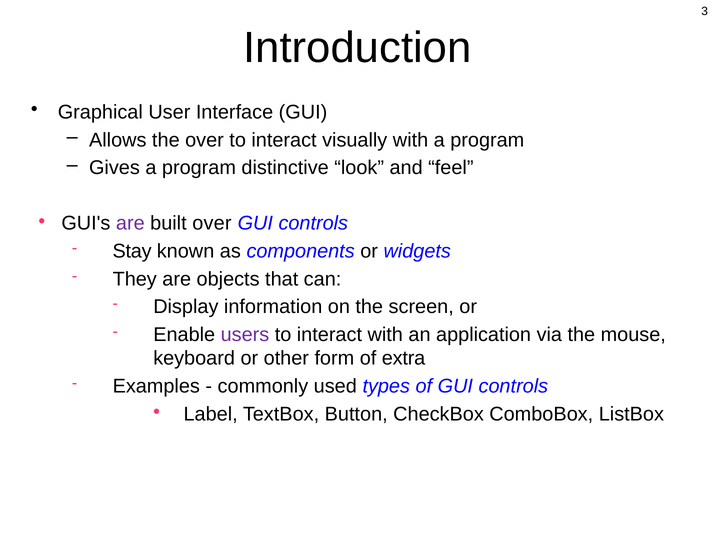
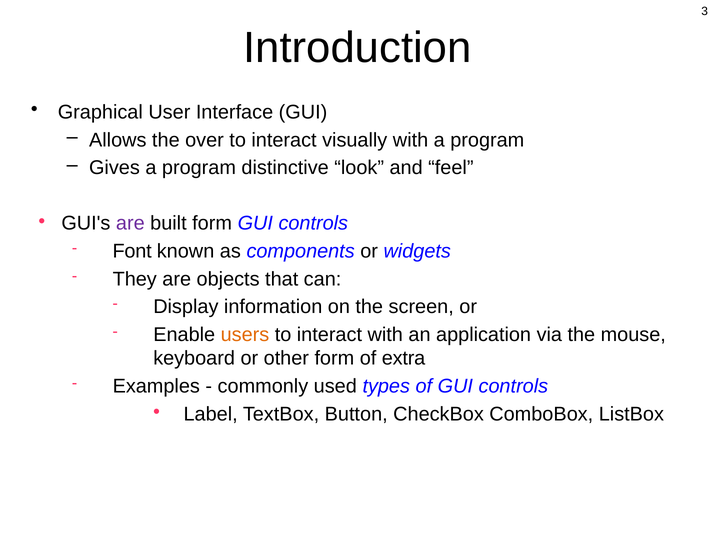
built over: over -> form (212, 223)
Stay: Stay -> Font (132, 251)
users colour: purple -> orange (245, 335)
